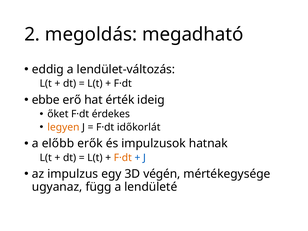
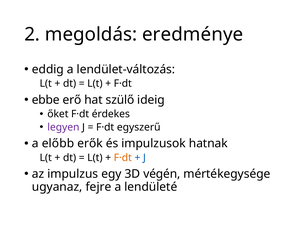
megadható: megadható -> eredménye (193, 34)
érték: érték -> szülő (120, 100)
legyen colour: orange -> purple (63, 127)
időkorlát: időkorlát -> egyszerű (139, 127)
függ: függ -> fejre (98, 187)
